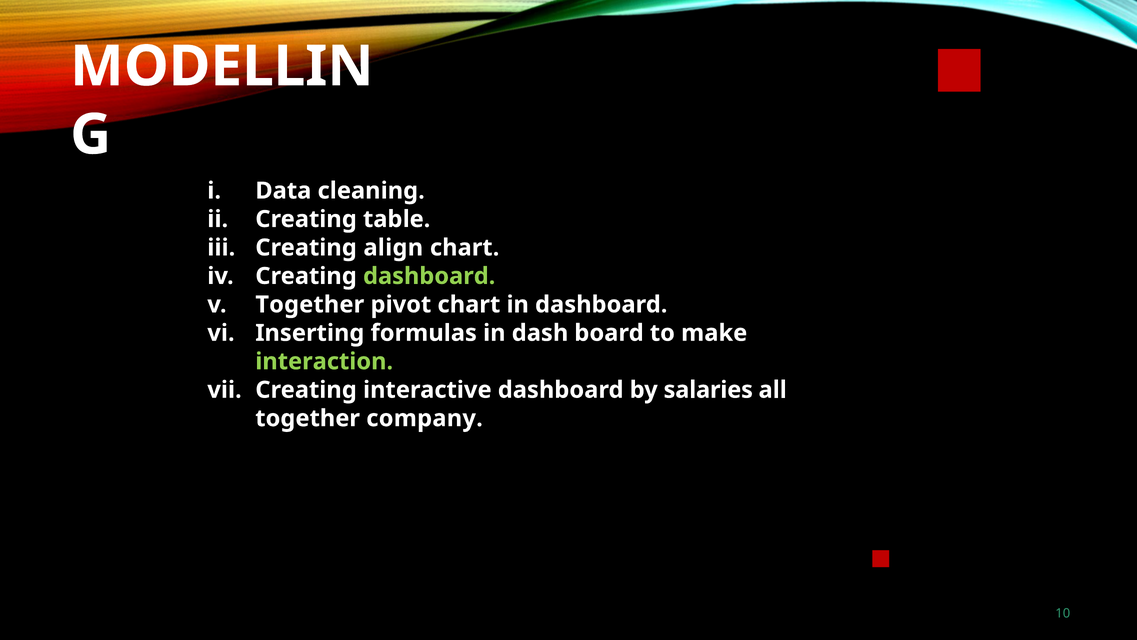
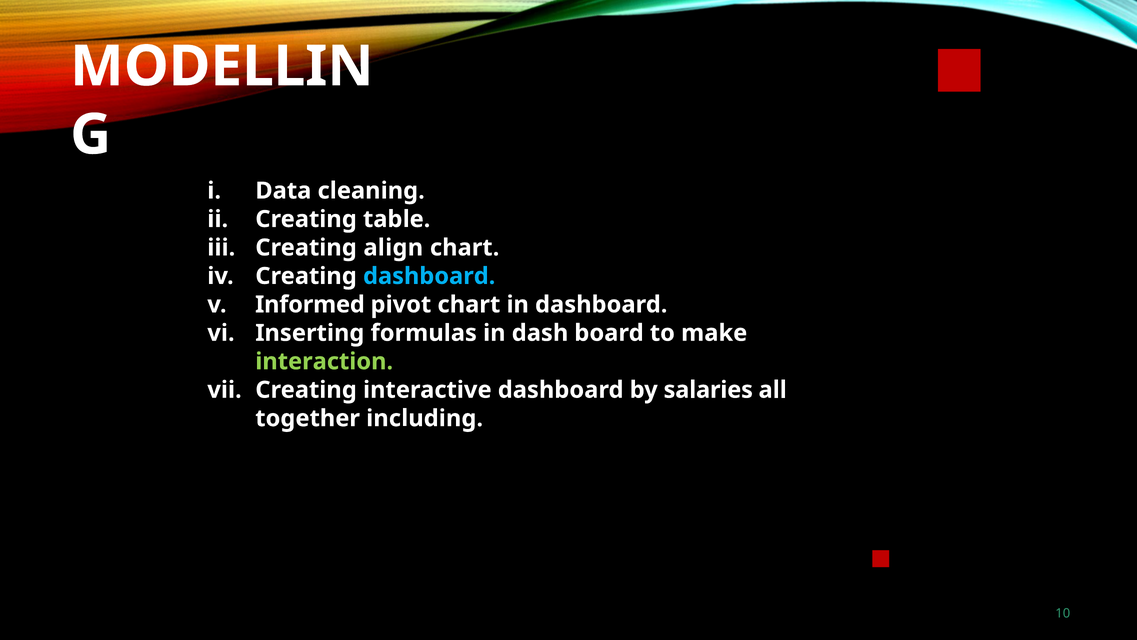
dashboard colour: light green -> light blue (429, 276)
Together: Together -> Informed (310, 304)
company: company -> including (425, 418)
